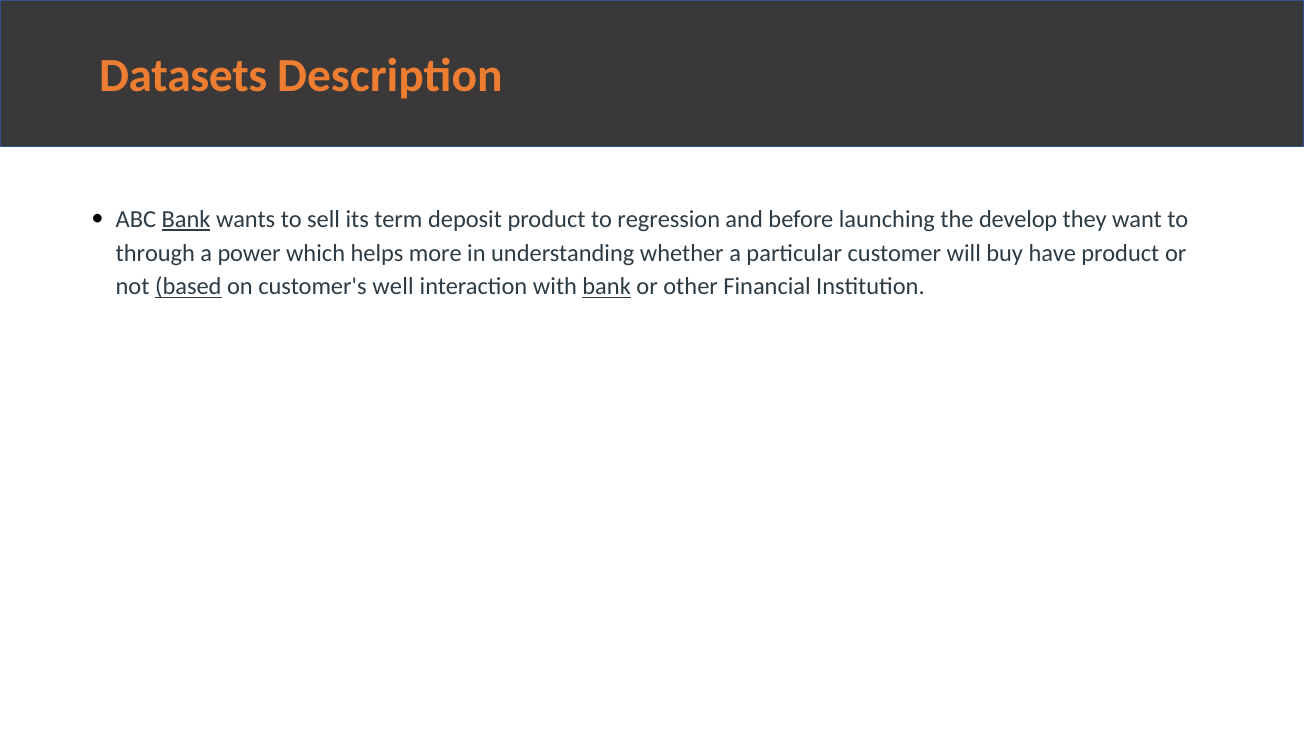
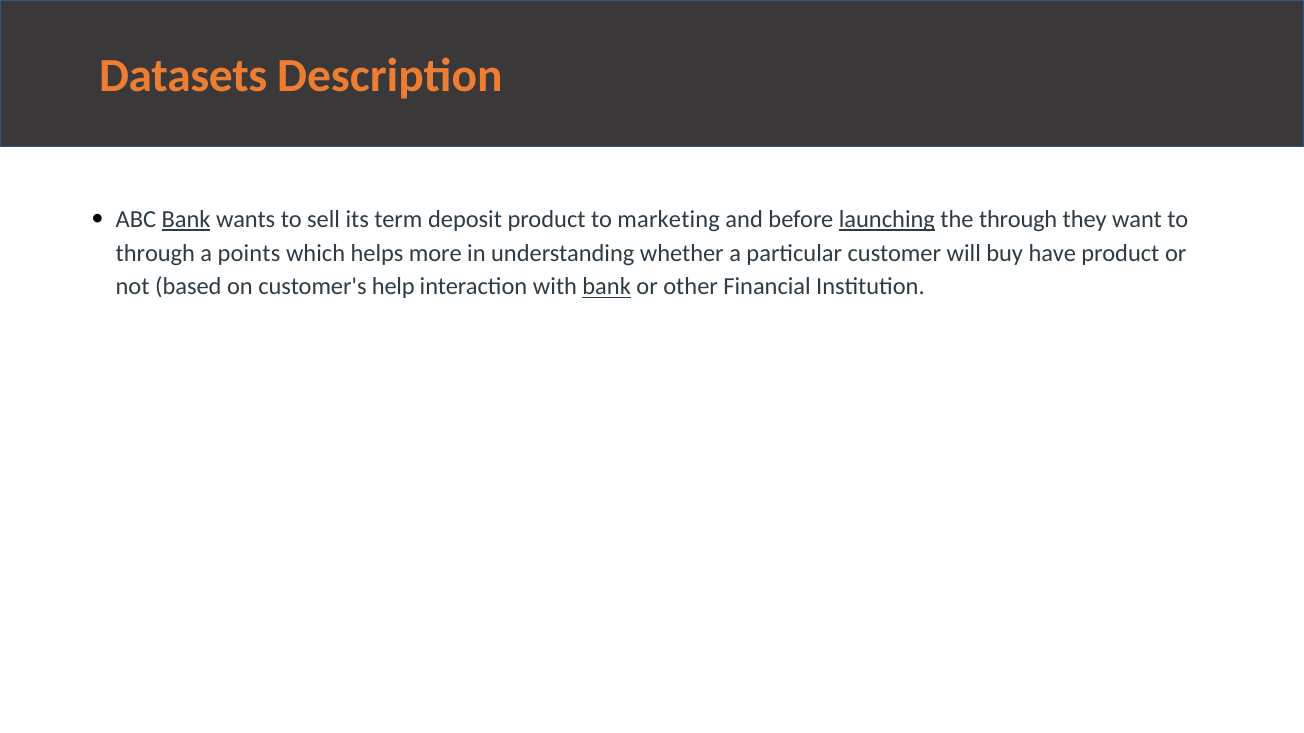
regression: regression -> marketing (669, 220)
launching underline: none -> present (887, 220)
the develop: develop -> through (1018, 220)
power: power -> points (249, 253)
based underline: present -> none (188, 287)
well: well -> help (393, 287)
